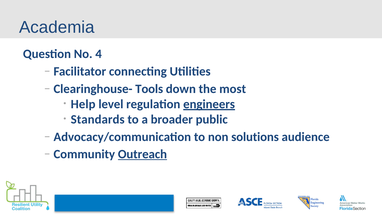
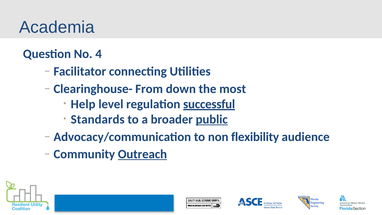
Tools: Tools -> From (149, 89)
engineers: engineers -> successful (209, 104)
public underline: none -> present (212, 119)
solutions: solutions -> flexibility (255, 137)
